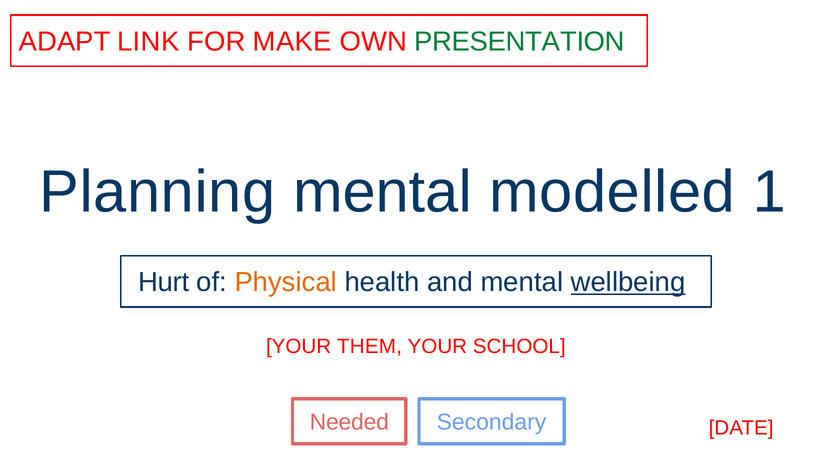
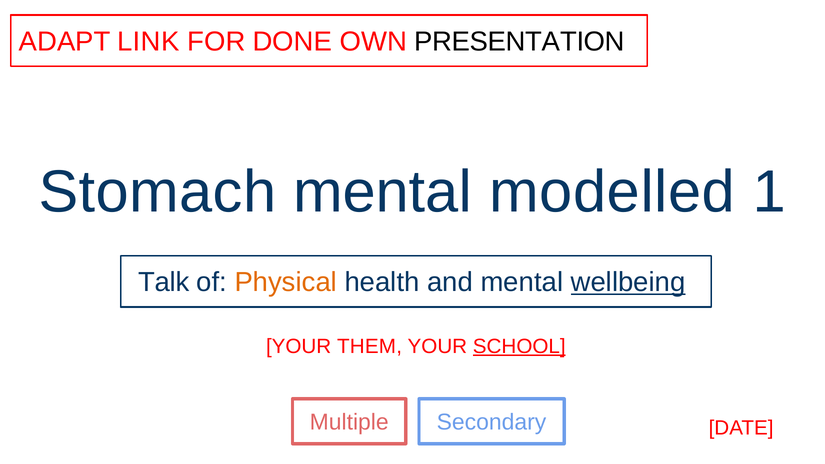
MAKE: MAKE -> DONE (292, 42)
PRESENTATION colour: green -> black (519, 42)
Planning: Planning -> Stomach (157, 192)
Hurt: Hurt -> Talk (164, 282)
SCHOOL underline: none -> present (519, 347)
Needed: Needed -> Multiple (349, 423)
